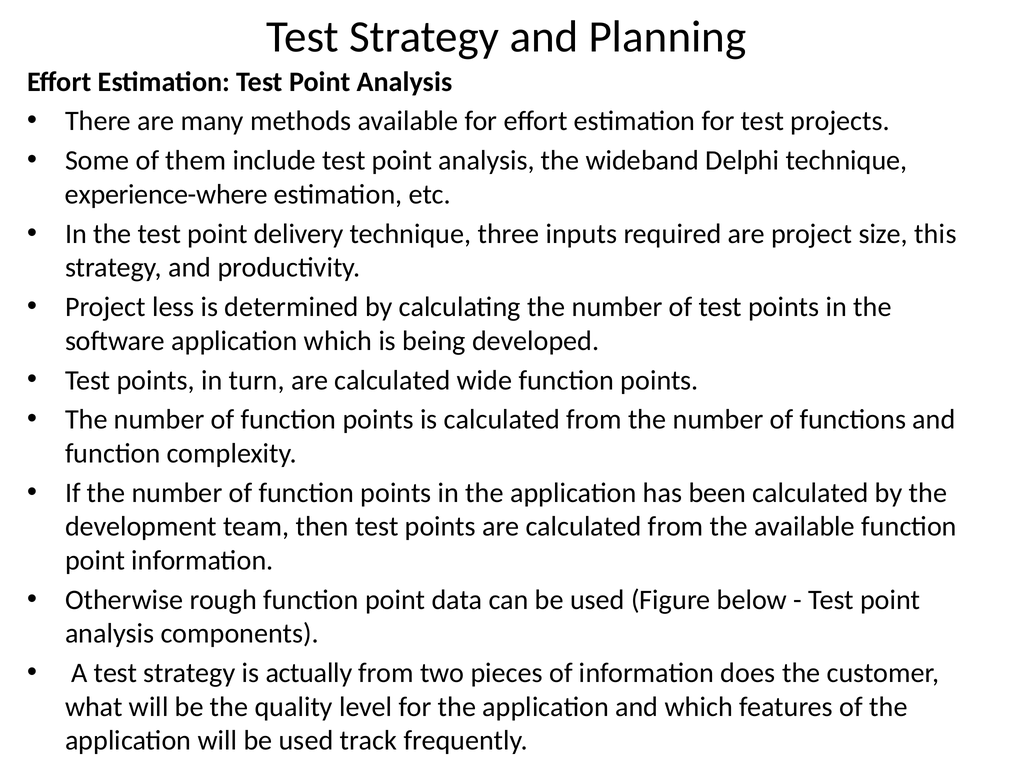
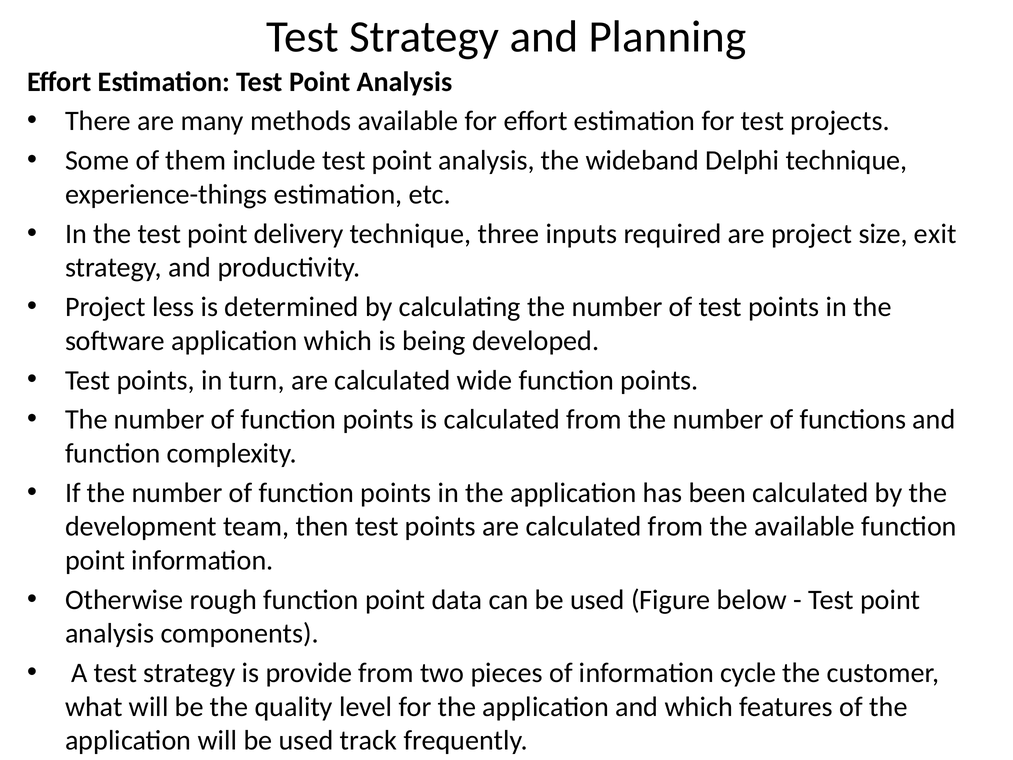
experience-where: experience-where -> experience-things (166, 194)
this: this -> exit (935, 234)
actually: actually -> provide (309, 673)
does: does -> cycle (748, 673)
